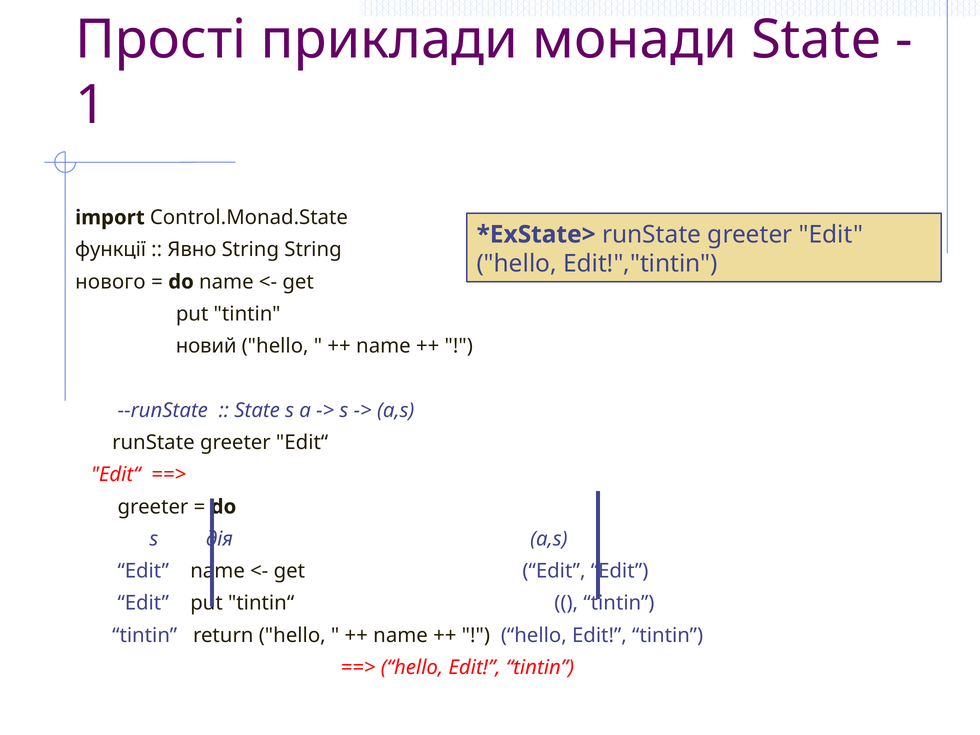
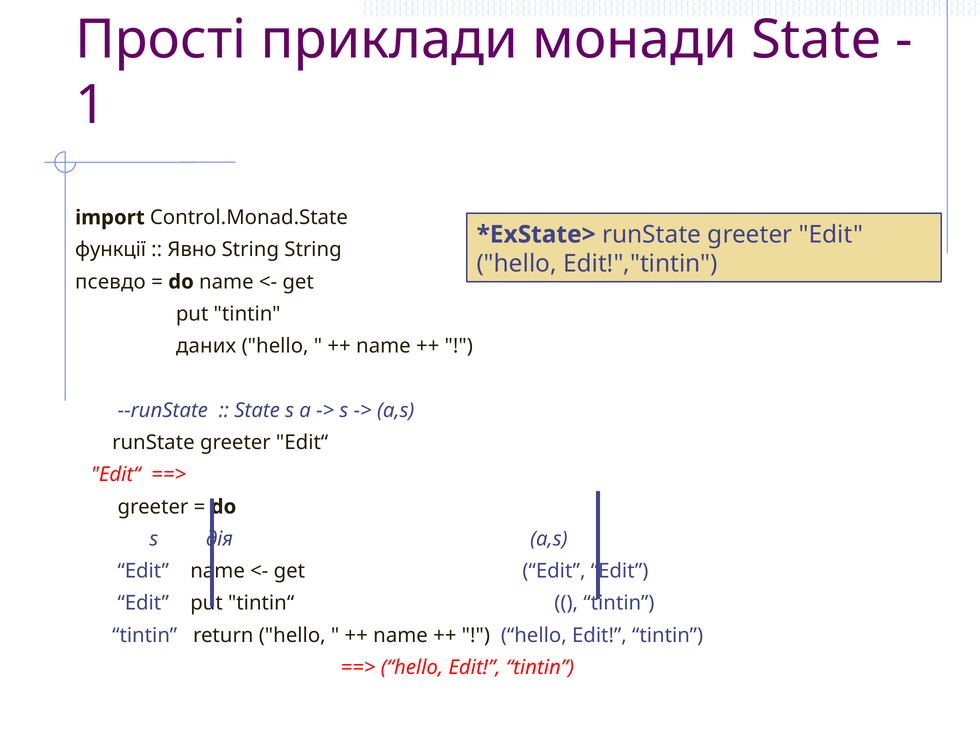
нового: нового -> псевдо (110, 282)
новий: новий -> даних (206, 346)
